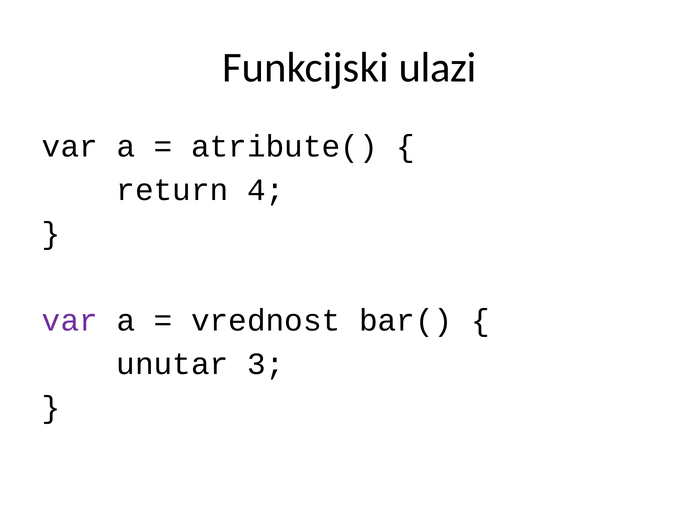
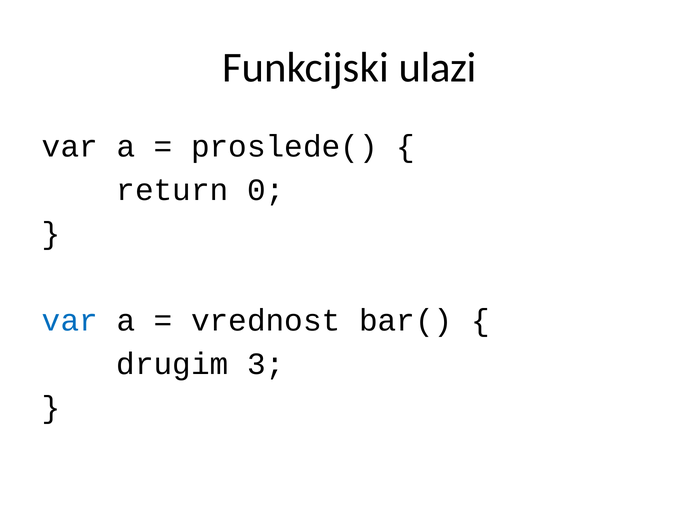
atribute(: atribute( -> proslede( (284, 147)
4: 4 -> 0 (266, 190)
var colour: purple -> blue (70, 321)
unutar: unutar -> drugim (172, 364)
